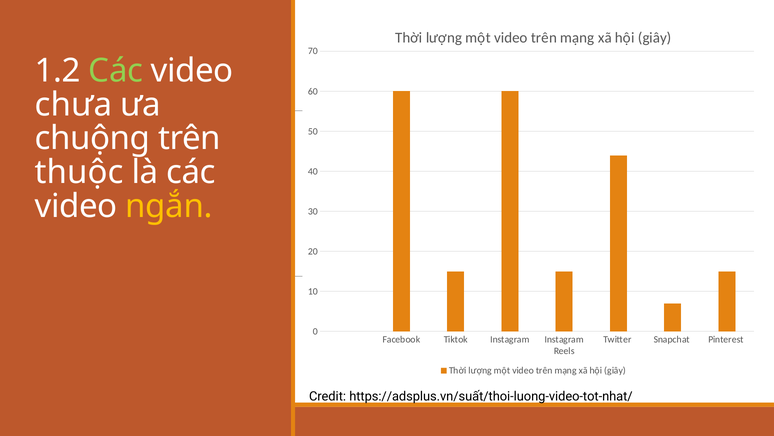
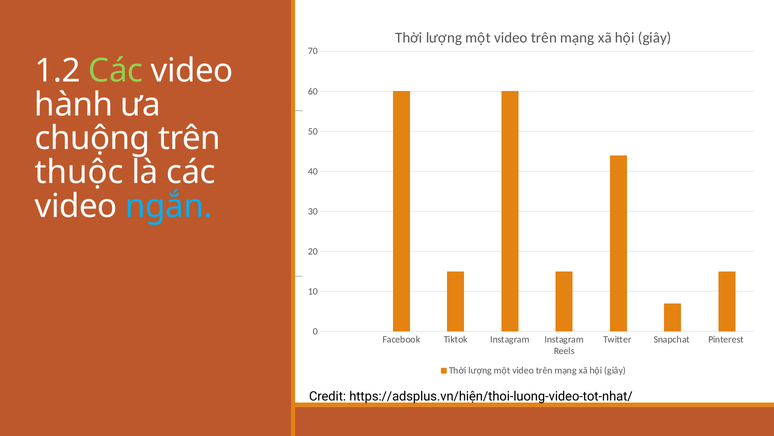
chưa: chưa -> hành (74, 105)
ngắn colour: yellow -> light blue (169, 206)
https://adsplus.vn/suất/thoi-luong-video-tot-nhat/: https://adsplus.vn/suất/thoi-luong-video-tot-nhat/ -> https://adsplus.vn/hiện/thoi-luong-video-tot-nhat/ (491, 396)
